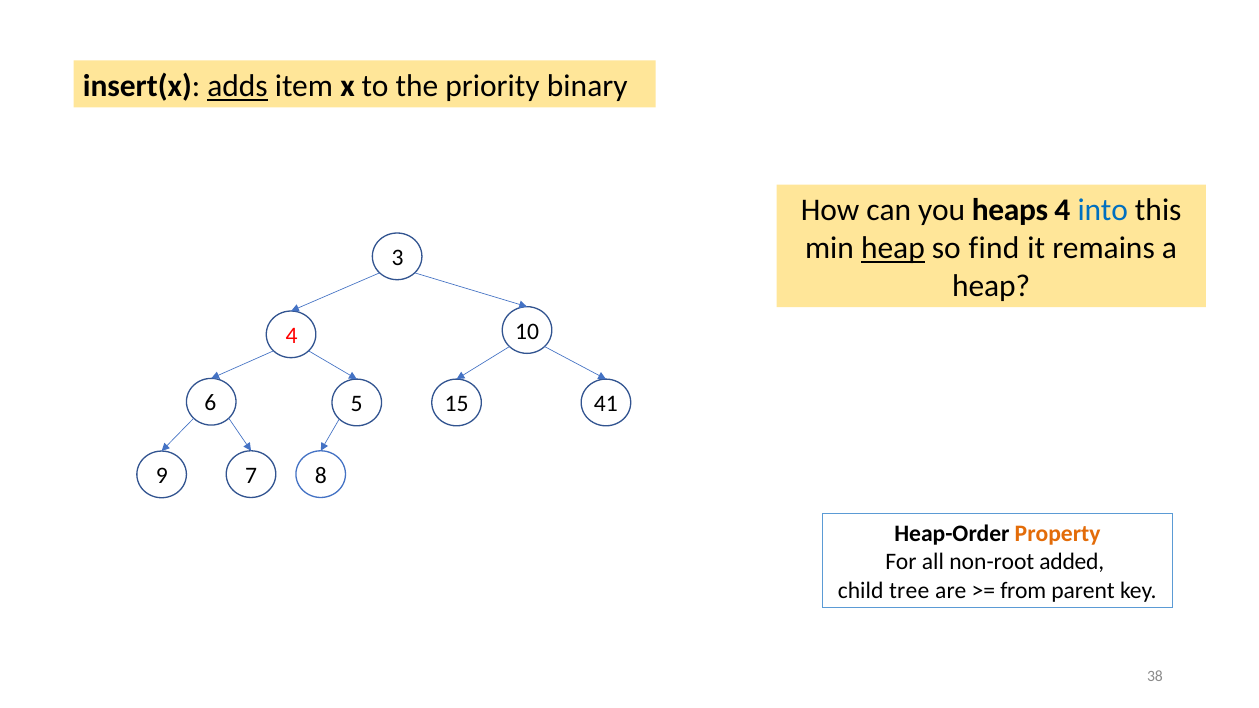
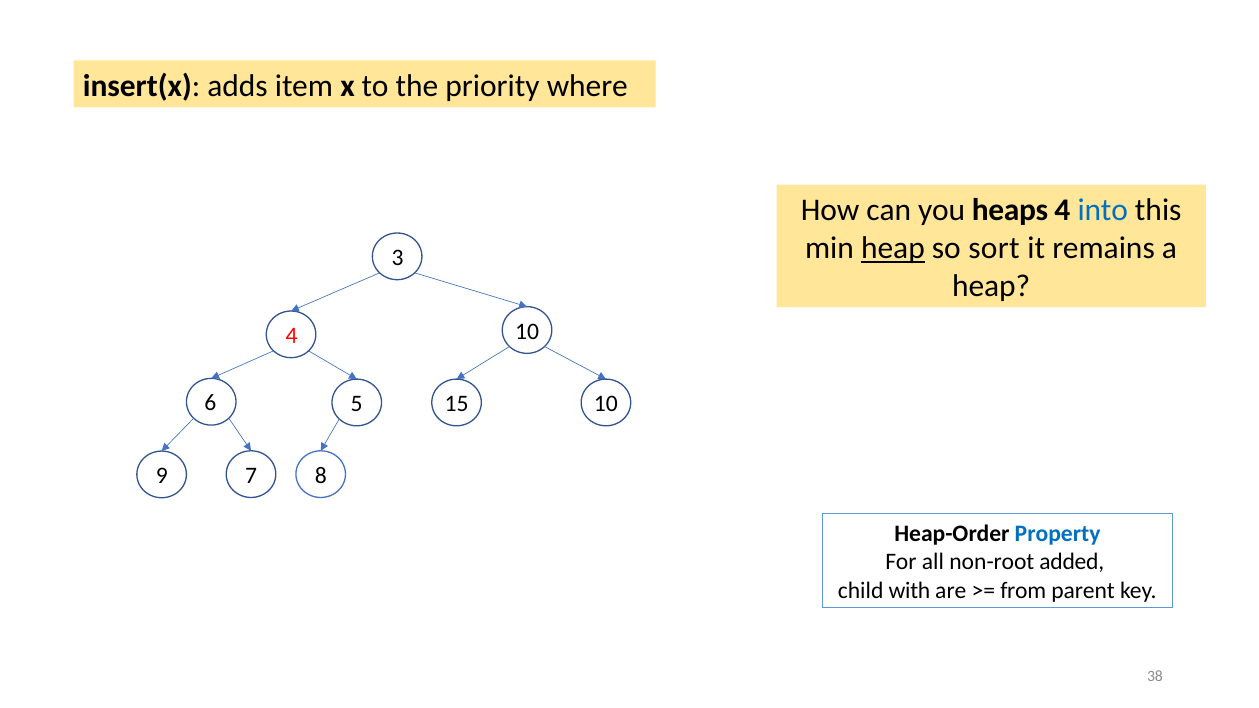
adds underline: present -> none (238, 86)
binary: binary -> where (587, 86)
find: find -> sort (994, 248)
6 41: 41 -> 10 (606, 404)
Property colour: orange -> blue (1058, 534)
tree: tree -> with (909, 591)
